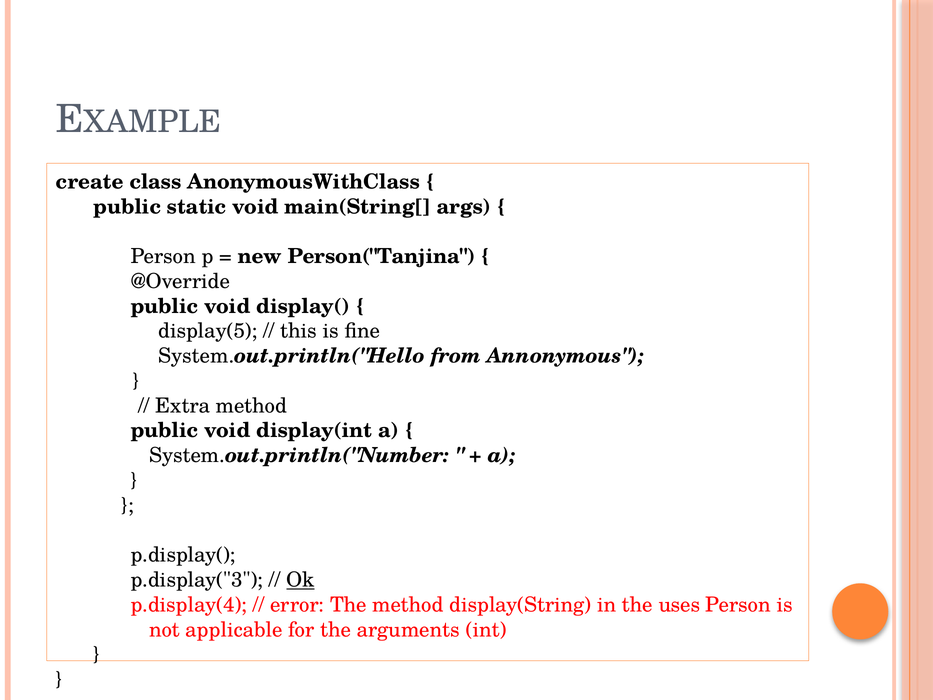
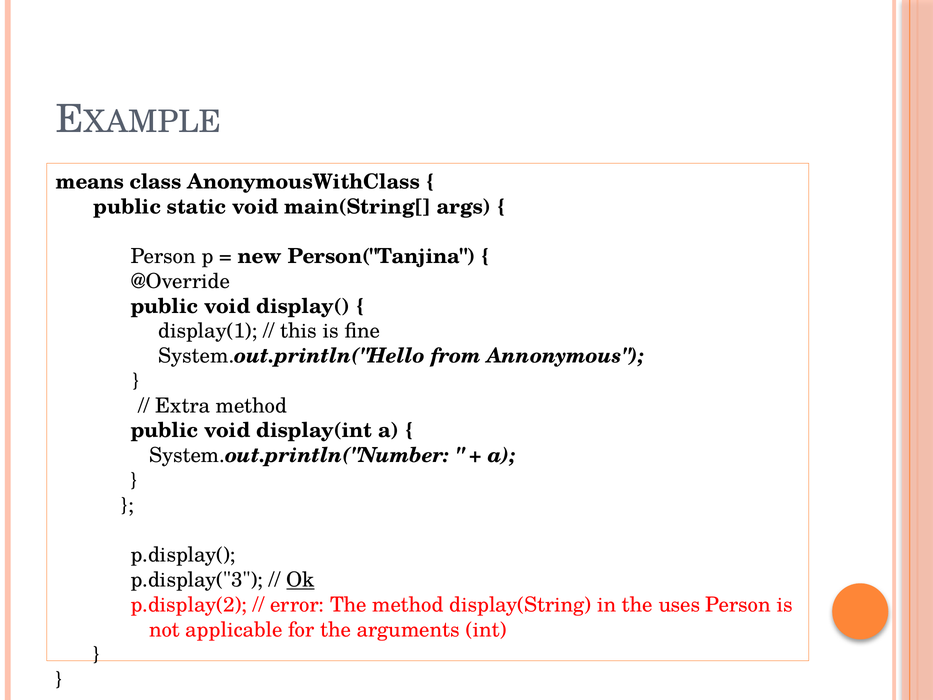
create: create -> means (90, 182)
display(5: display(5 -> display(1 (208, 331)
p.display(4: p.display(4 -> p.display(2 (189, 605)
